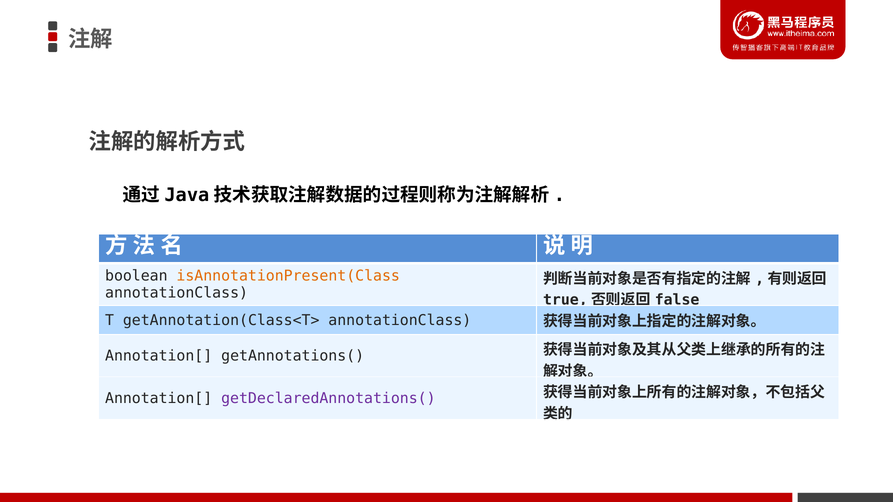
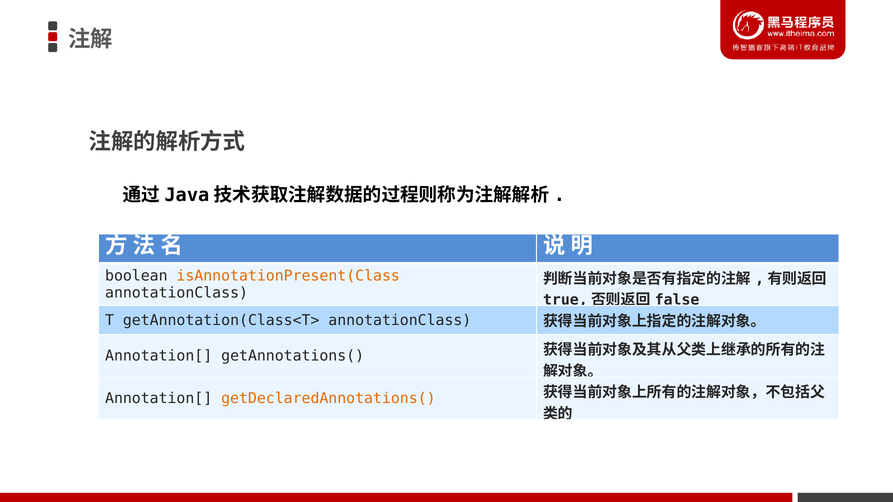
getDeclaredAnnotations( colour: purple -> orange (328, 398)
